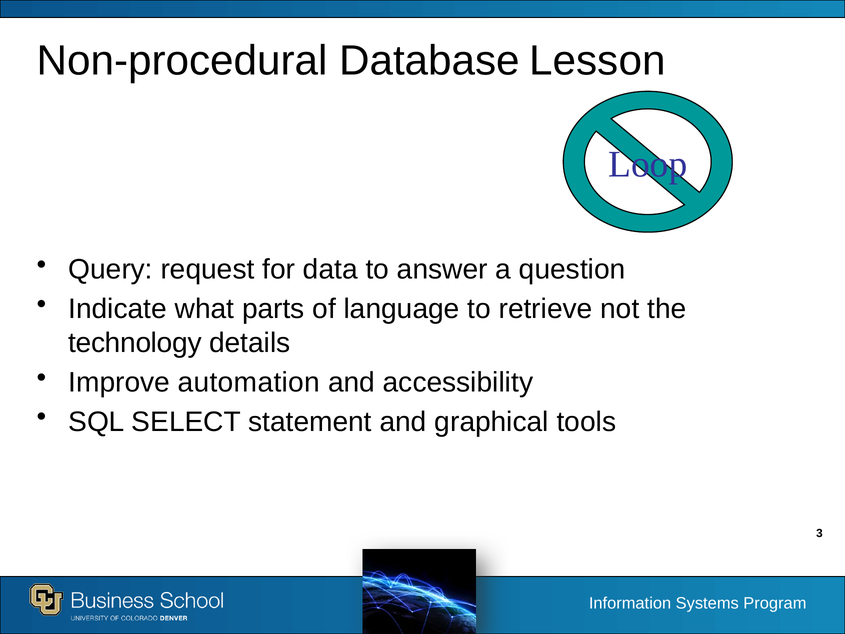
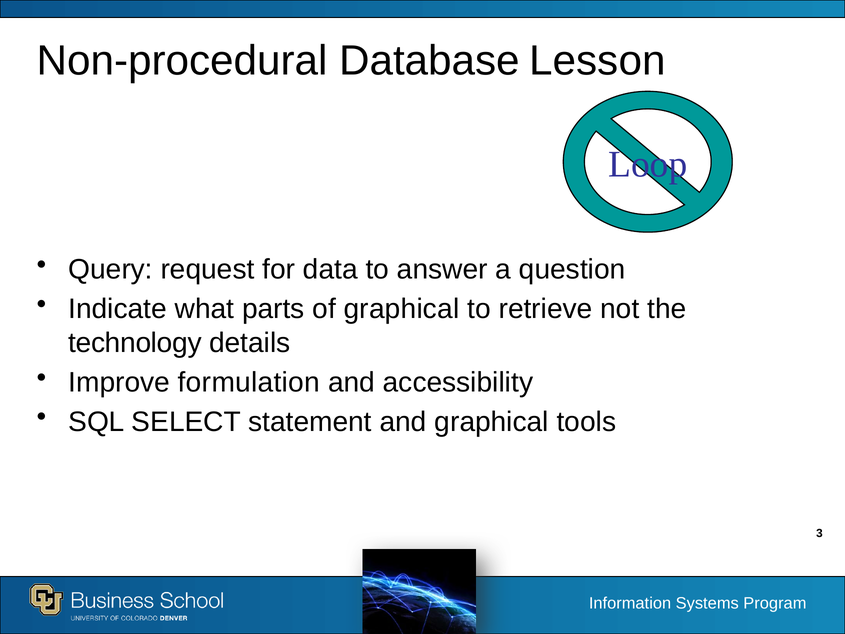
of language: language -> graphical (401, 309)
automation: automation -> formulation (249, 382)
